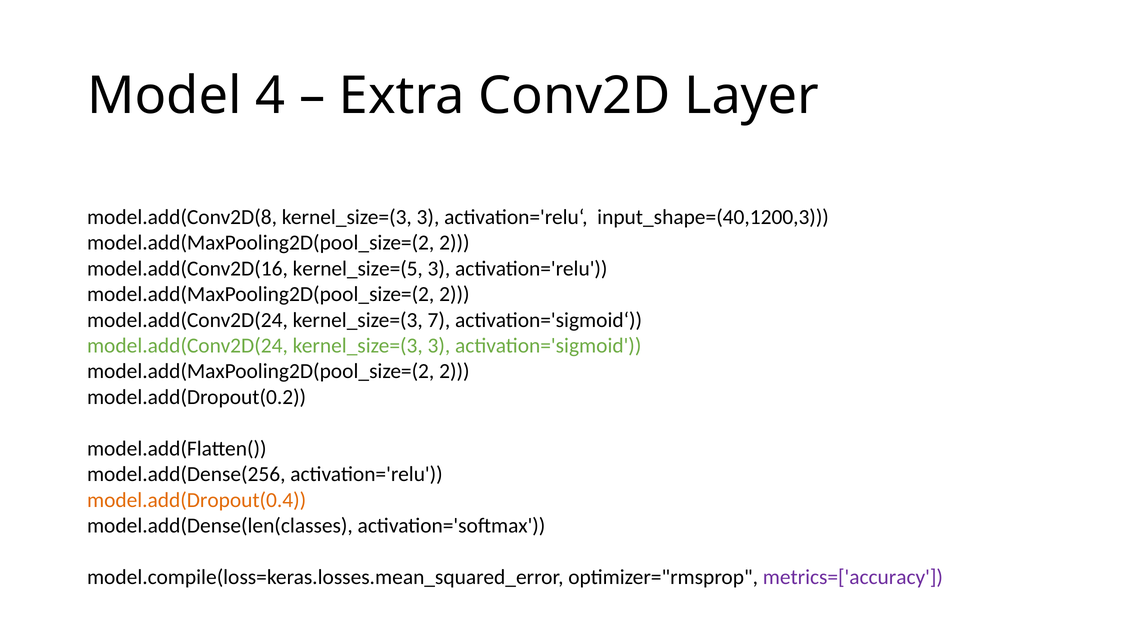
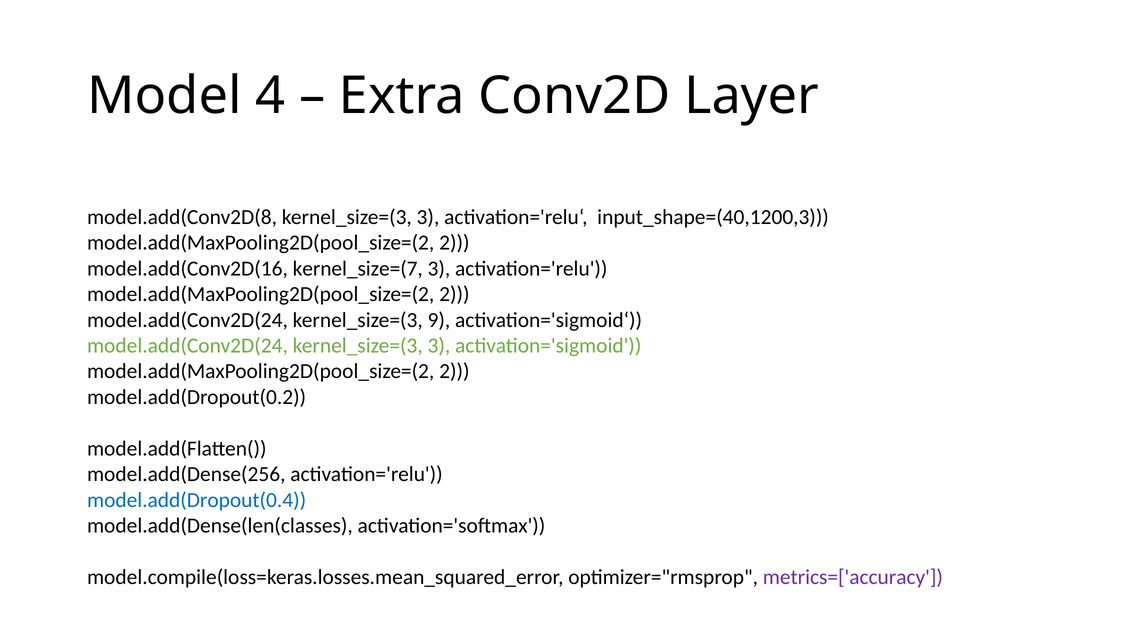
kernel_size=(5: kernel_size=(5 -> kernel_size=(7 (358, 269)
7: 7 -> 9 (439, 320)
model.add(Dropout(0.4 colour: orange -> blue (197, 500)
